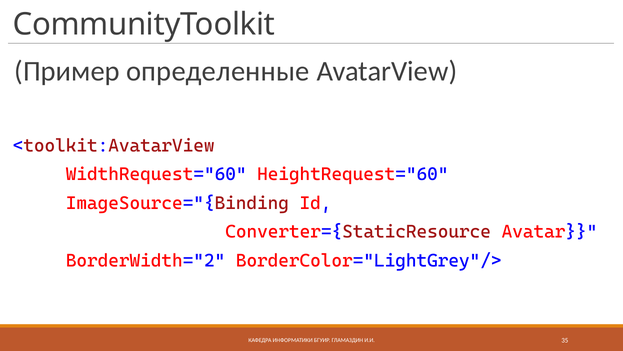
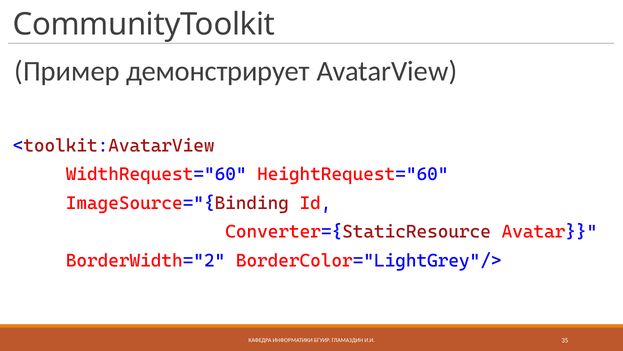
определенные: определенные -> демонстрирует (218, 71)
